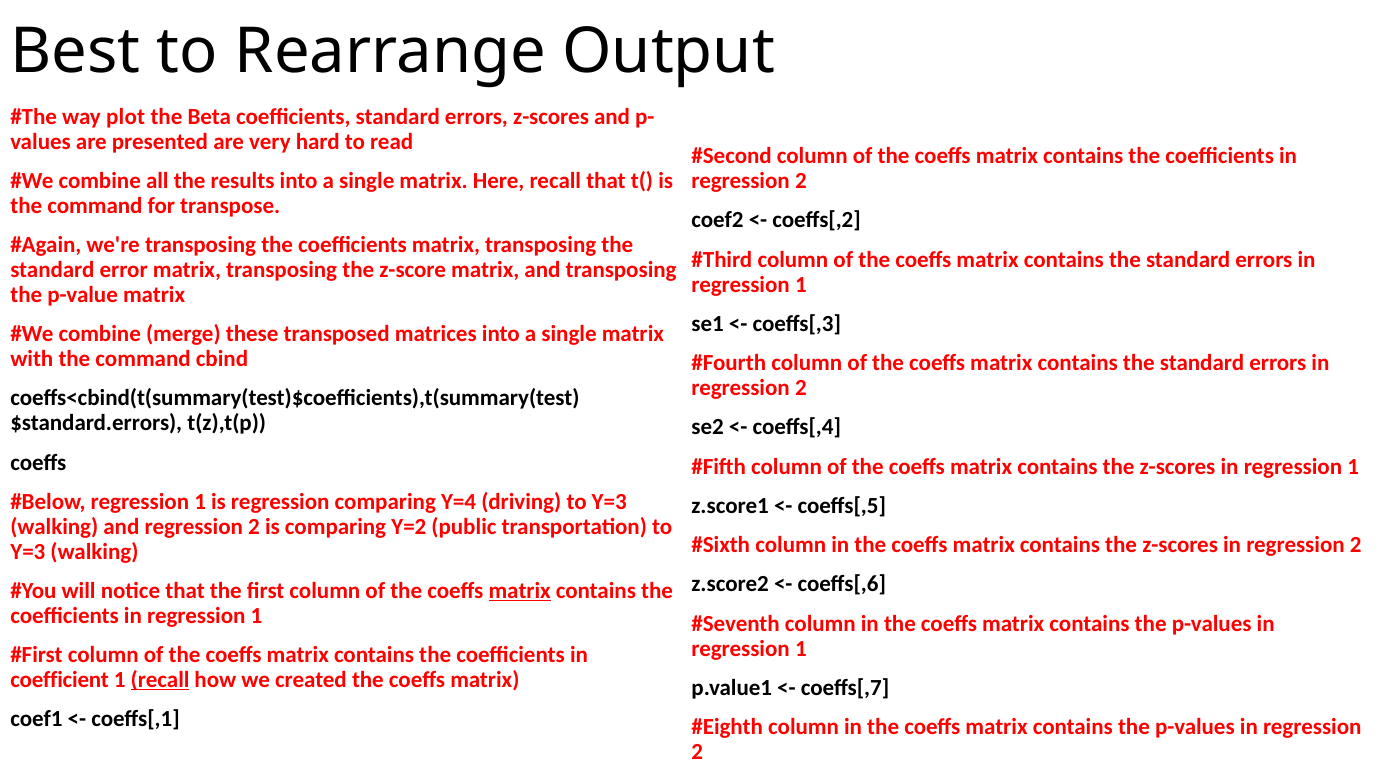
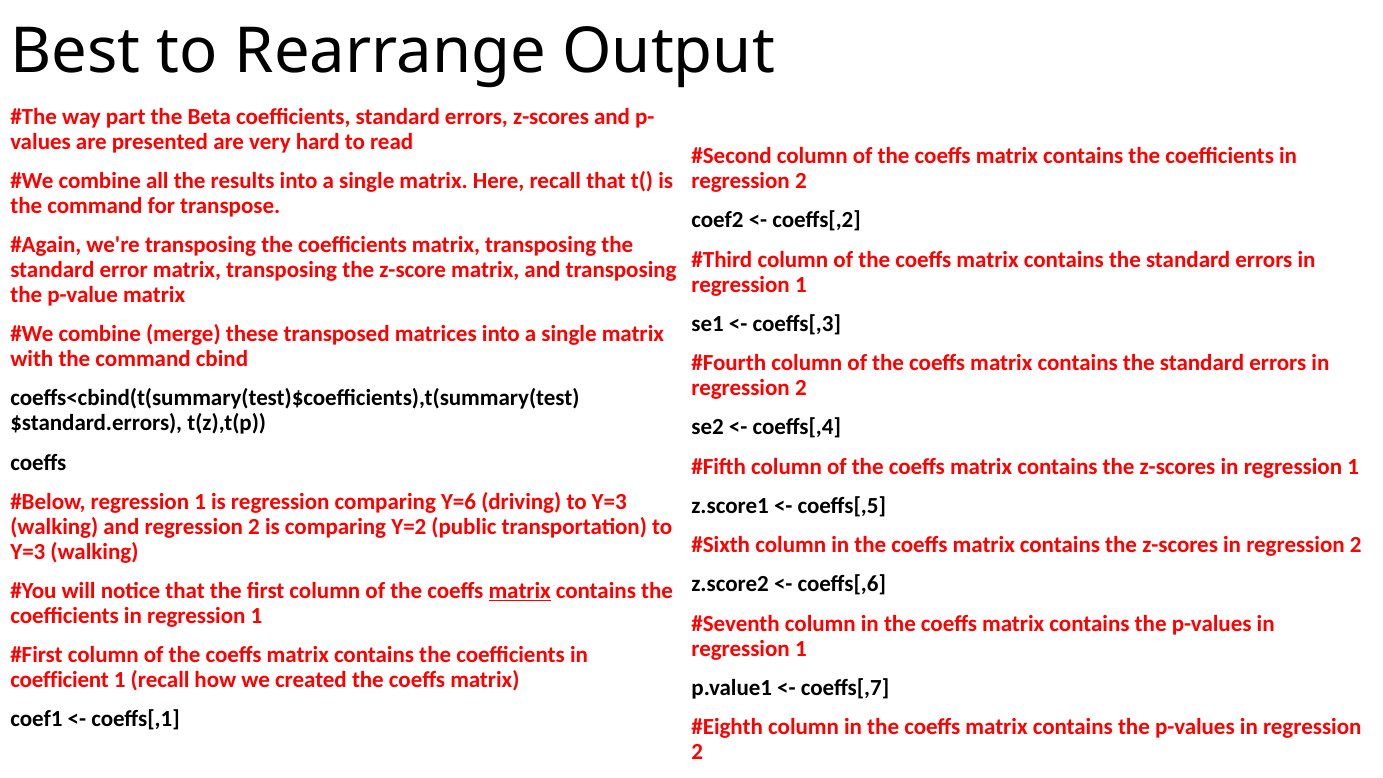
plot: plot -> part (126, 117)
Y=4: Y=4 -> Y=6 (459, 502)
recall underline: present -> none (160, 680)
